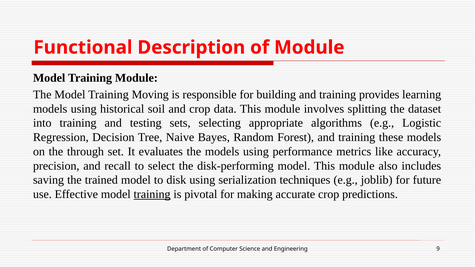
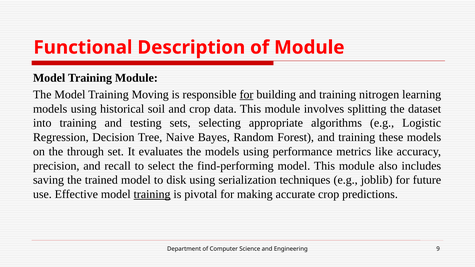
for underline: none -> present (247, 95)
provides: provides -> nitrogen (379, 95)
disk-performing: disk-performing -> find-performing (235, 166)
